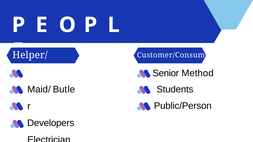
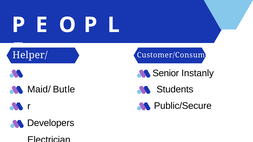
Method: Method -> Instanly (198, 73)
Public/Person: Public/Person -> Public/Secure (183, 106)
